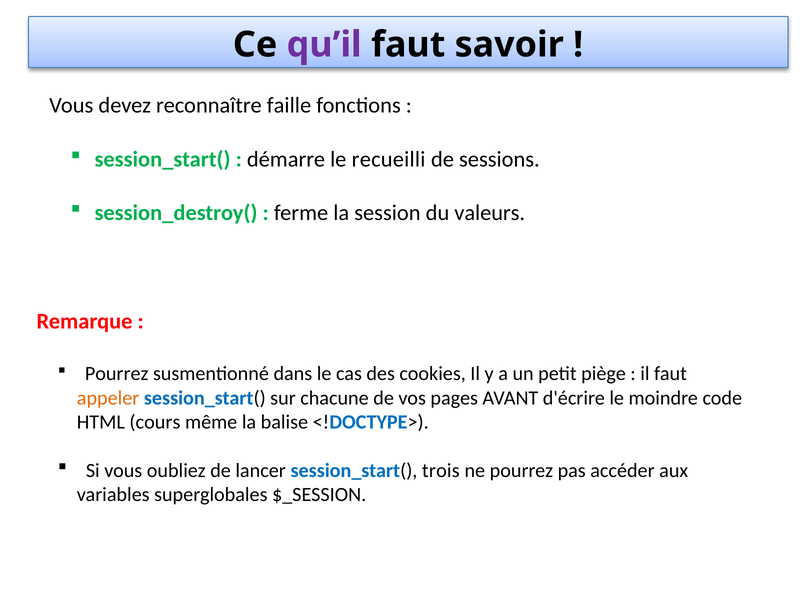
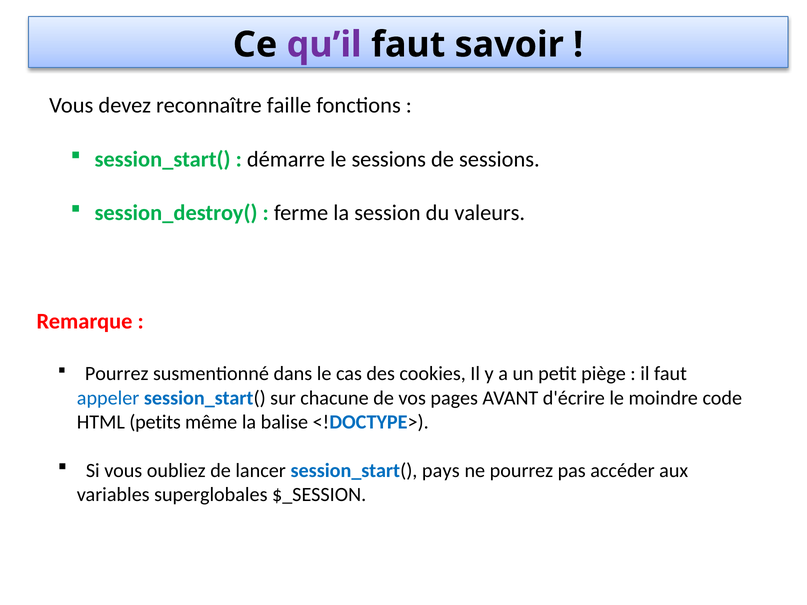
le recueilli: recueilli -> sessions (389, 159)
appeler colour: orange -> blue (108, 398)
cours: cours -> petits (155, 422)
trois: trois -> pays (441, 471)
